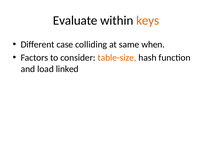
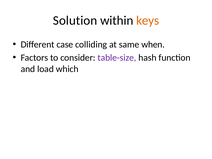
Evaluate: Evaluate -> Solution (75, 21)
table-size colour: orange -> purple (117, 58)
linked: linked -> which (67, 69)
